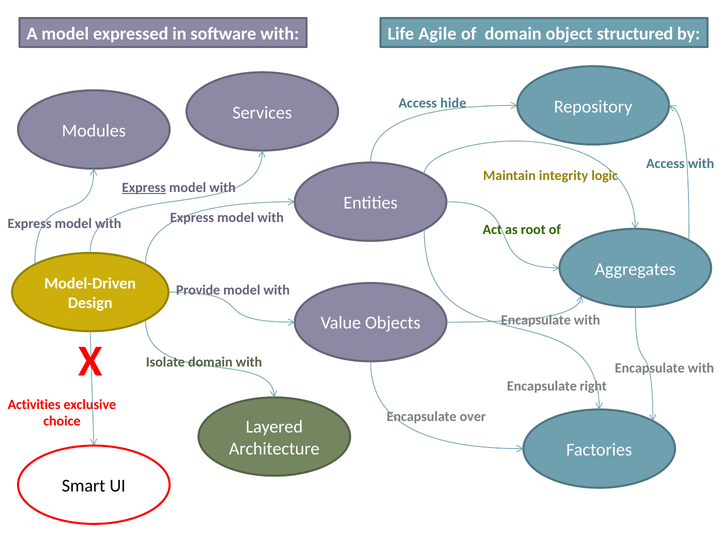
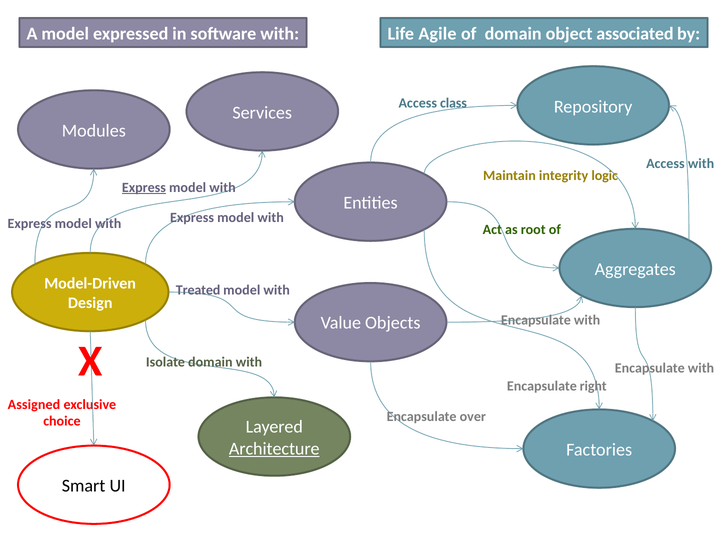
structured: structured -> associated (635, 34)
hide: hide -> class (453, 103)
Provide: Provide -> Treated (198, 290)
Activities: Activities -> Assigned (34, 404)
Architecture underline: none -> present (274, 448)
